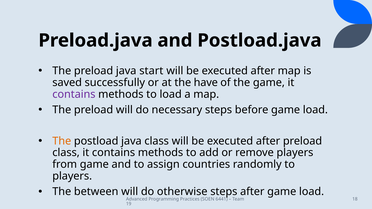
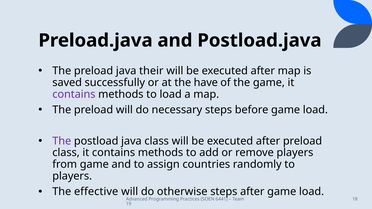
start: start -> their (151, 71)
The colour: orange -> purple (62, 141)
between: between -> effective (96, 192)
